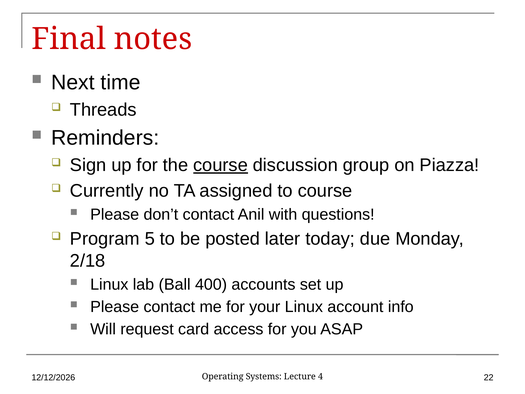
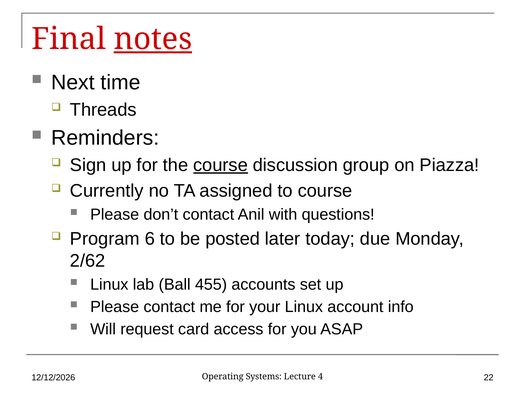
notes underline: none -> present (153, 39)
5: 5 -> 6 (150, 239)
2/18: 2/18 -> 2/62 (88, 261)
400: 400 -> 455 (211, 284)
